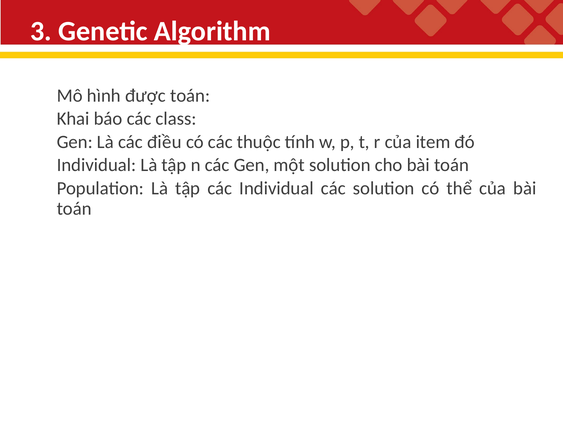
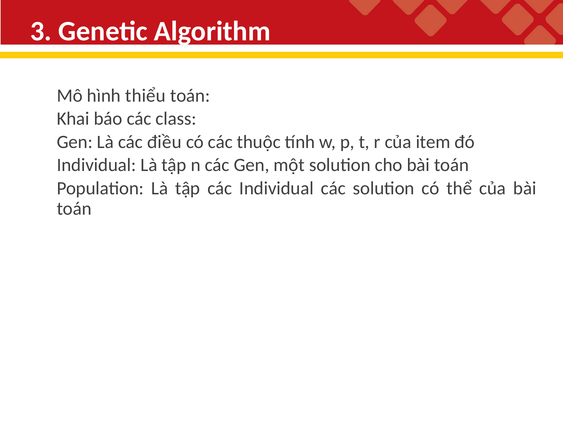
được: được -> thiểu (145, 96)
